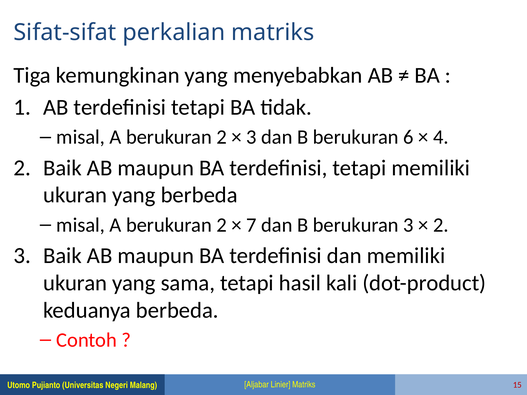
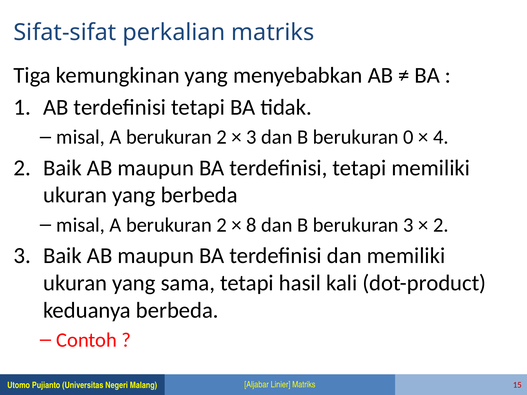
6: 6 -> 0 (408, 137)
7: 7 -> 8 (251, 225)
